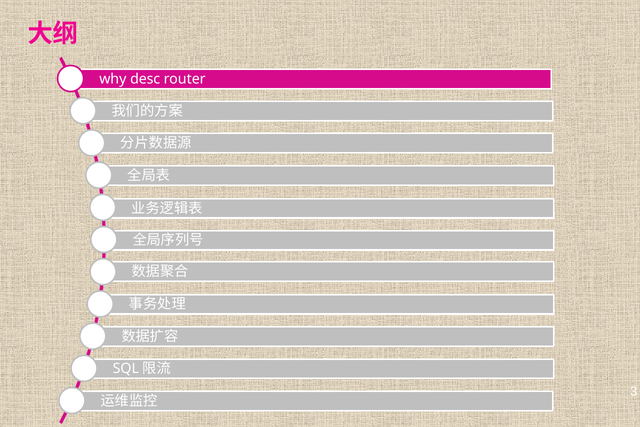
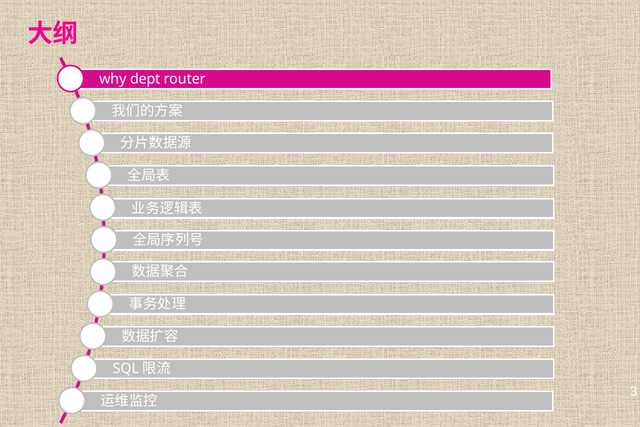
desc: desc -> dept (145, 79)
